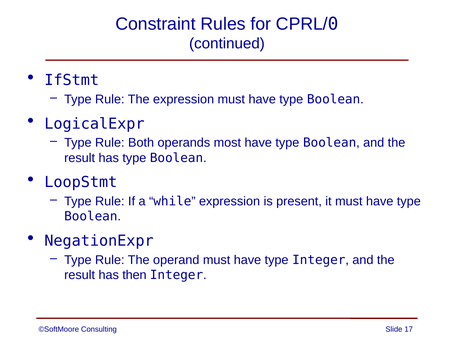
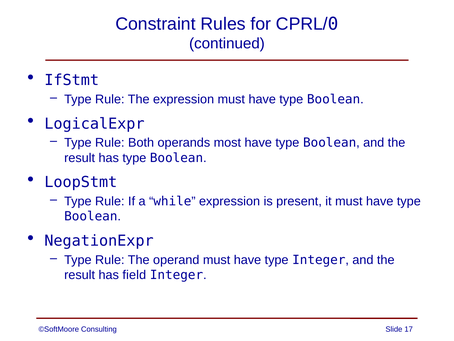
then: then -> field (134, 275)
